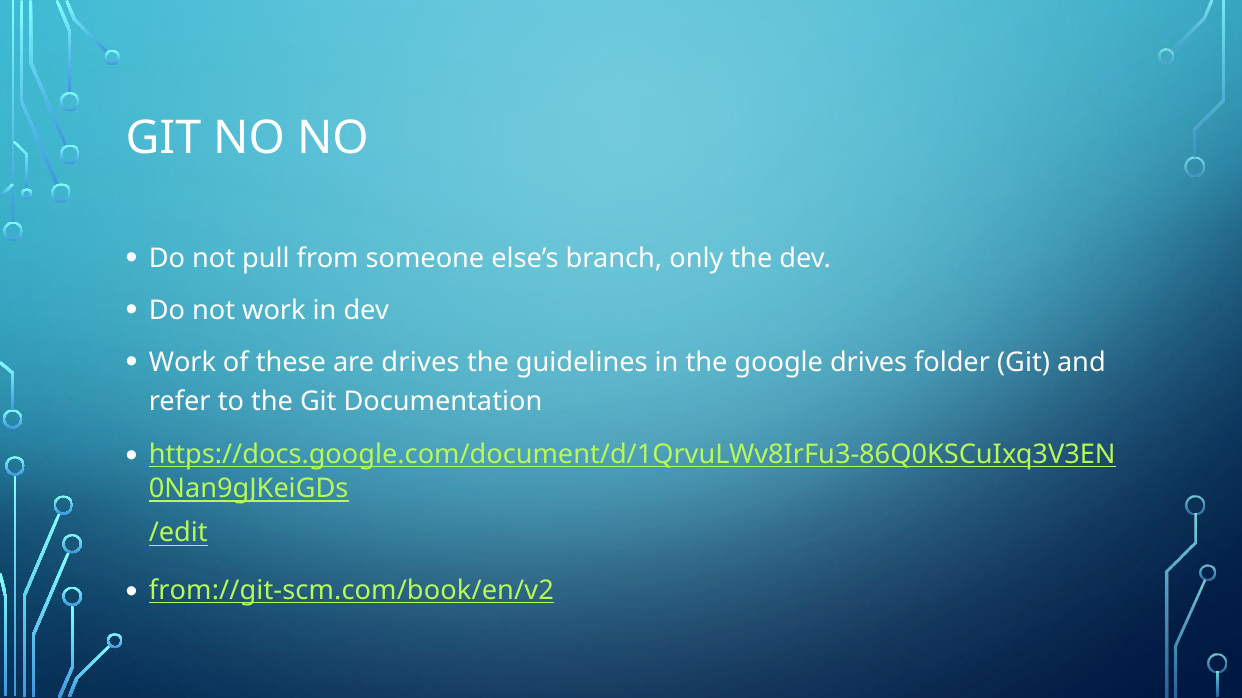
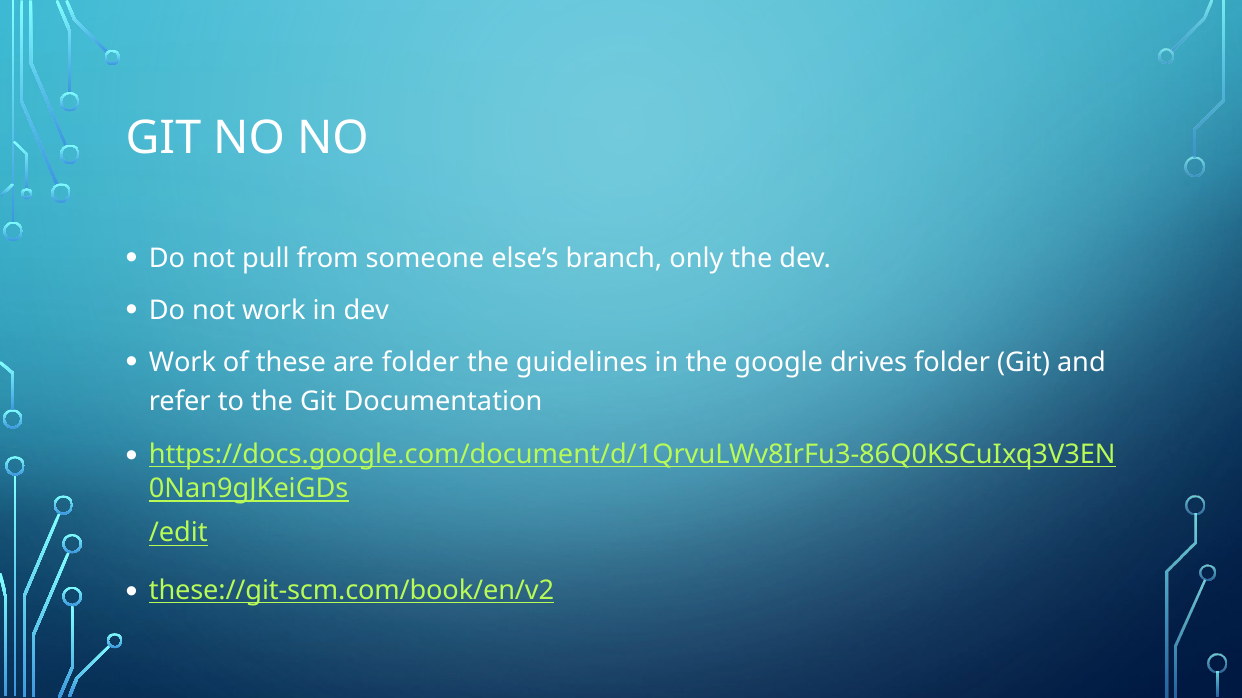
are drives: drives -> folder (421, 363)
from://git-scm.com/book/en/v2: from://git-scm.com/book/en/v2 -> these://git-scm.com/book/en/v2 (351, 591)
